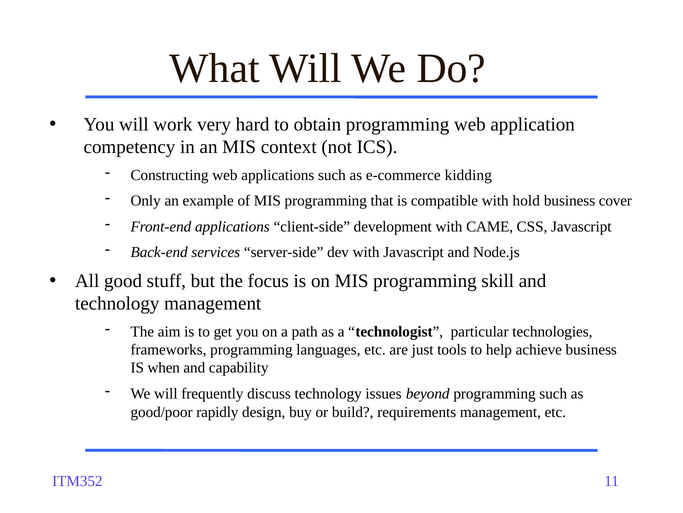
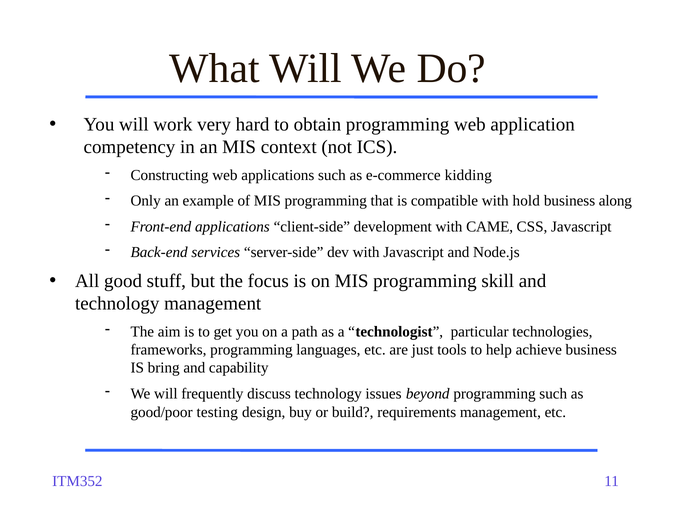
cover: cover -> along (615, 201)
when: when -> bring (164, 367)
rapidly: rapidly -> testing (217, 411)
